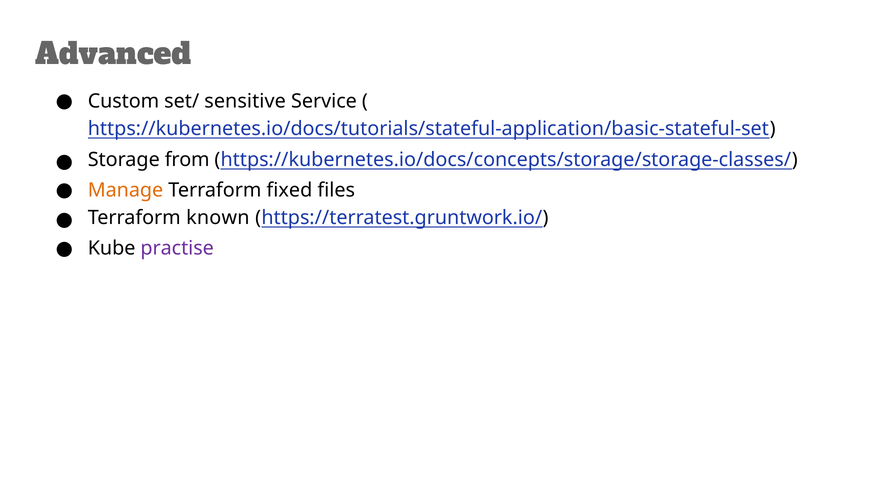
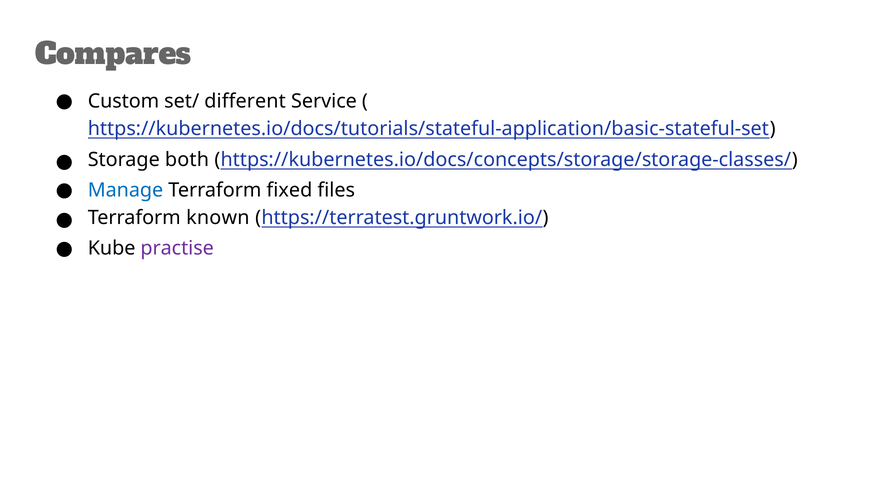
Advanced: Advanced -> Compares (113, 55)
sensitive: sensitive -> different (245, 101)
from: from -> both (187, 160)
Manage colour: orange -> blue (126, 190)
